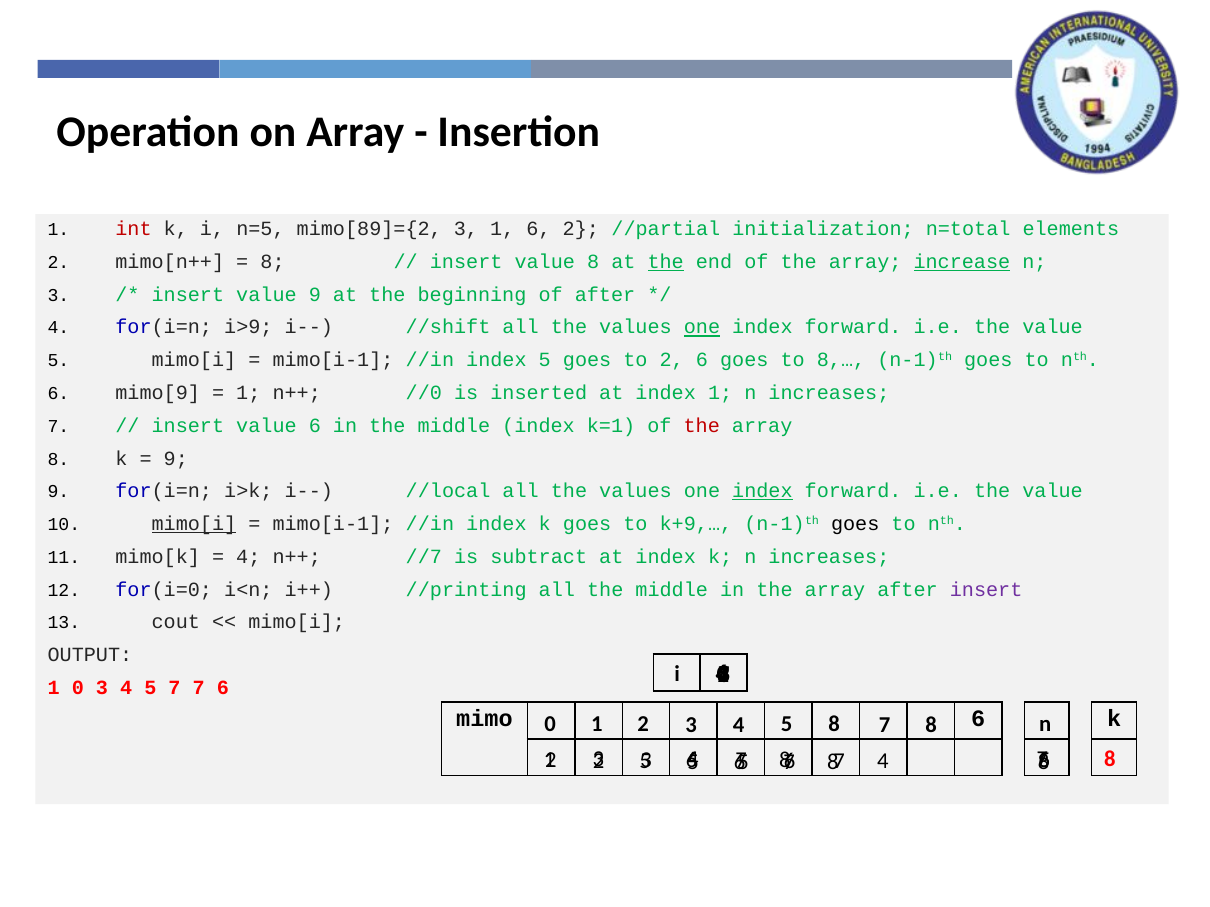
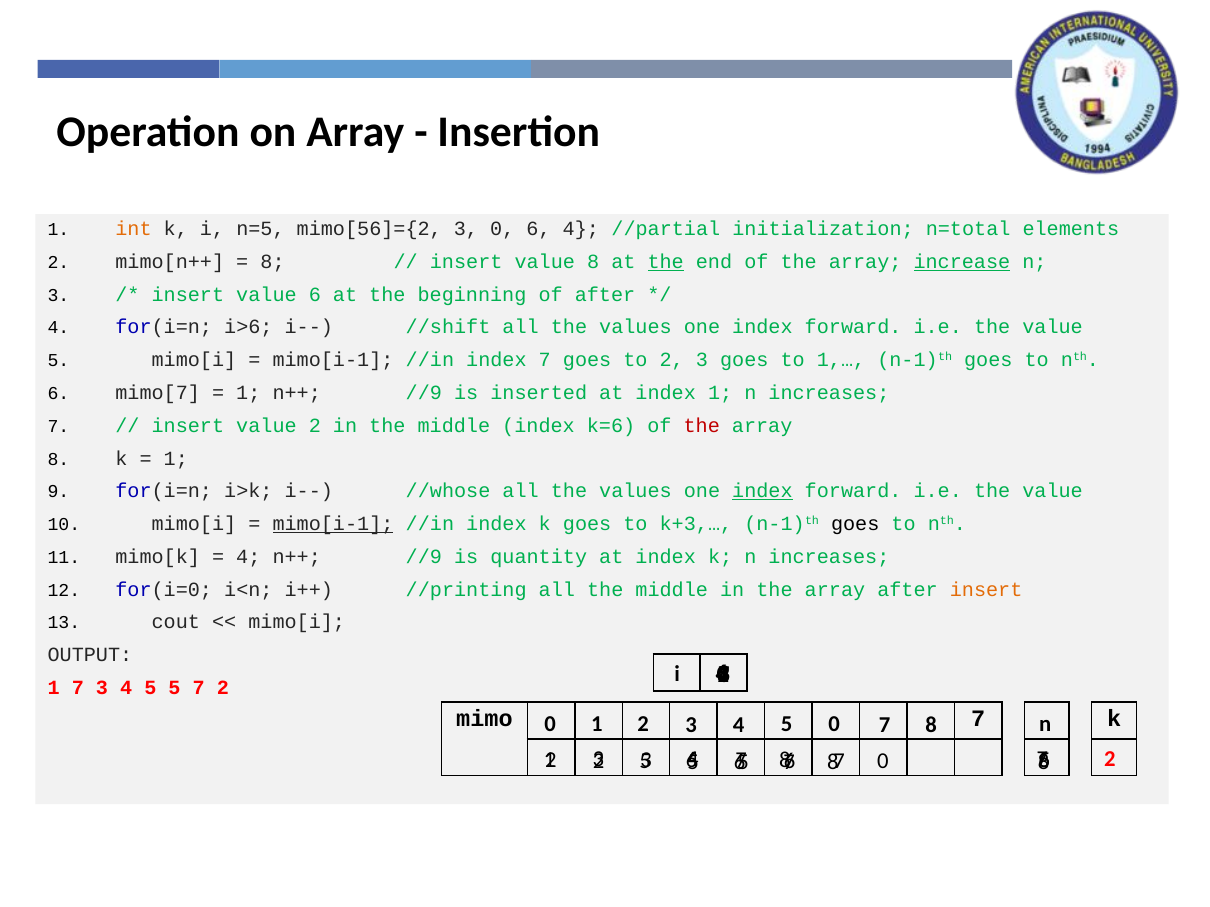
int colour: red -> orange (133, 229)
mimo[89]={2: mimo[89]={2 -> mimo[56]={2 (369, 229)
1: 1 -> 0 (502, 229)
2: 2 -> 4 (581, 229)
value 9: 9 -> 6 (315, 295)
i>9: i>9 -> i>6 (248, 328)
one underline: present -> none (702, 328)
index 5: 5 -> 7 (545, 360)
2 6: 6 -> 3 (702, 360)
8,…: 8,… -> 1,… (841, 360)
mimo[9: mimo[9 -> mimo[7 (158, 393)
1 n++ //0: //0 -> //9 (424, 393)
value 6: 6 -> 2 (315, 426)
k=1: k=1 -> k=6 (611, 426)
9: 9 -> 1 (176, 459)
//local: //local -> //whose (448, 491)
mimo[i underline: present -> none (194, 524)
mimo[i-1 underline: none -> present (333, 524)
k+9,…: k+9,… -> k+3,… (696, 524)
4 n++ //7: //7 -> //9 (424, 557)
subtract: subtract -> quantity (539, 557)
insert colour: purple -> orange (986, 590)
0: 0 -> 7 (78, 688)
4 5 7: 7 -> 5 (175, 688)
6: 6 -> 2 (223, 688)
mimo 6: 6 -> 7 (978, 719)
8: 8 -> 0 (834, 725)
8: 8 -> 2 (1110, 759)
4: 4 -> 0 (883, 762)
